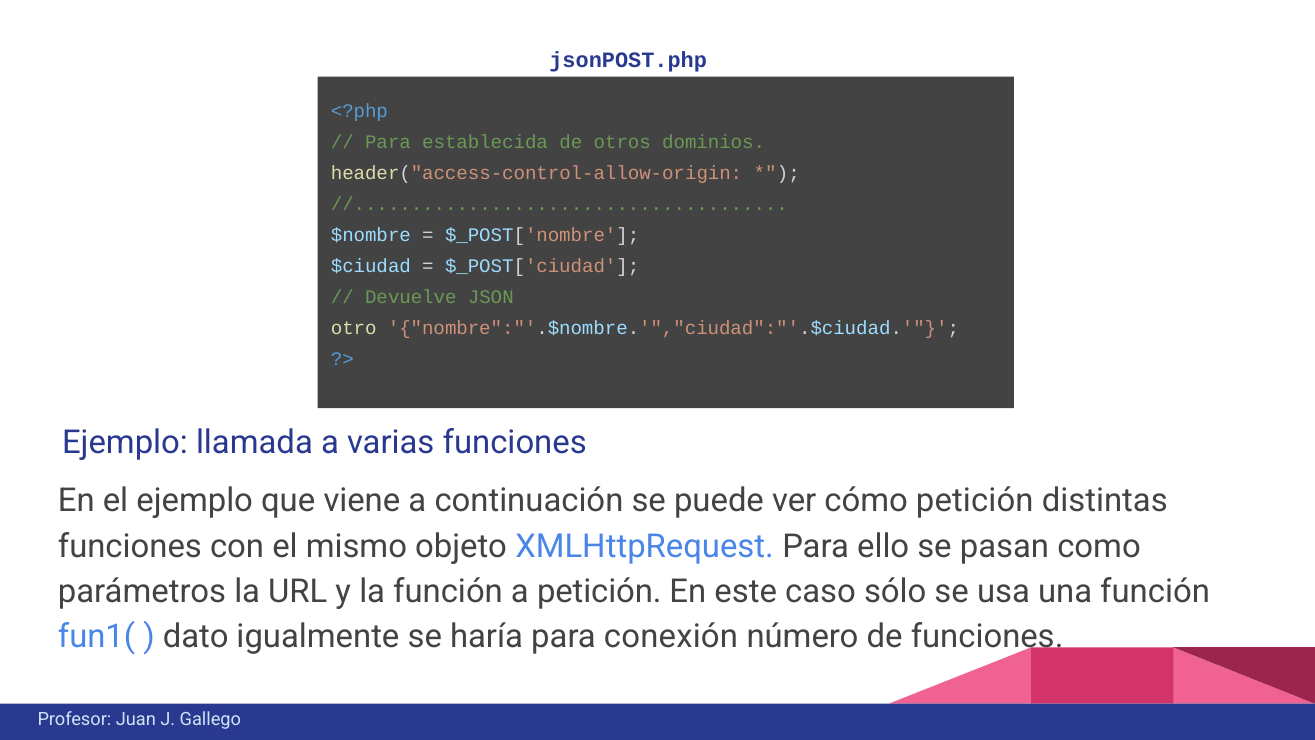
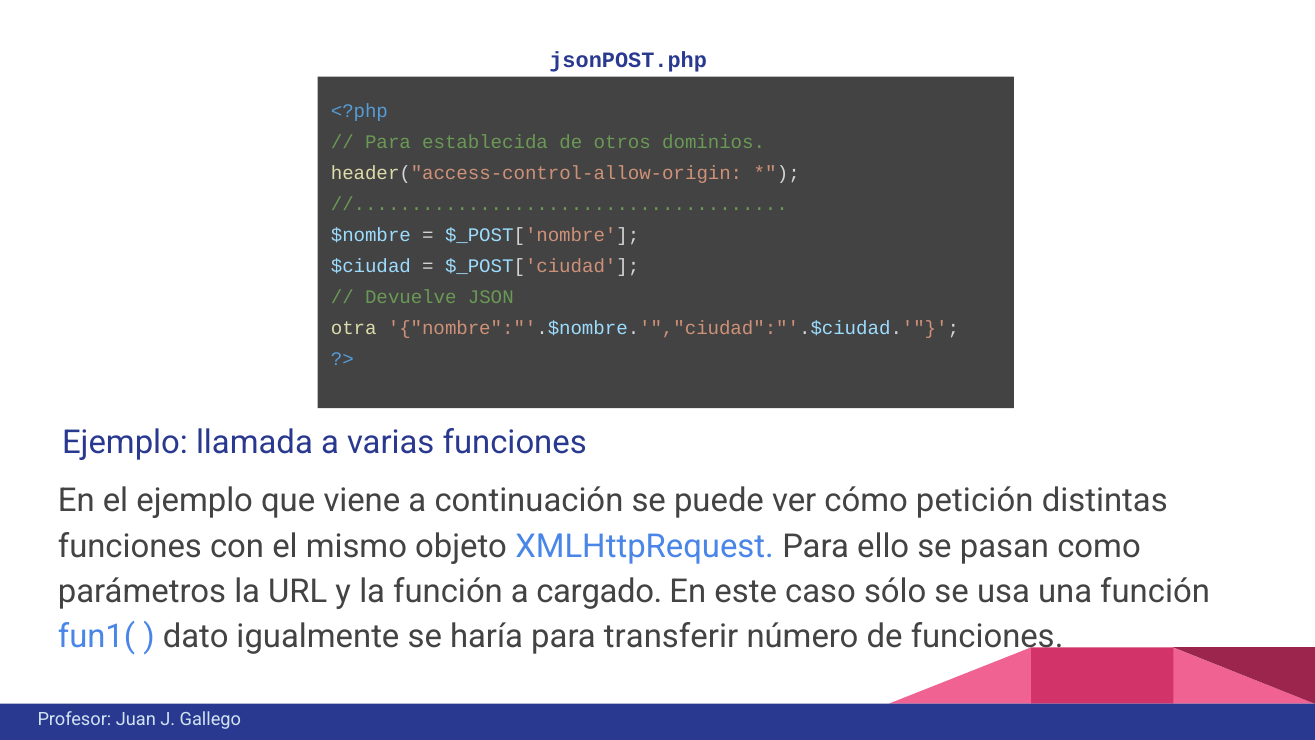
otro: otro -> otra (354, 328)
a petición: petición -> cargado (599, 592)
conexión: conexión -> transferir (671, 637)
